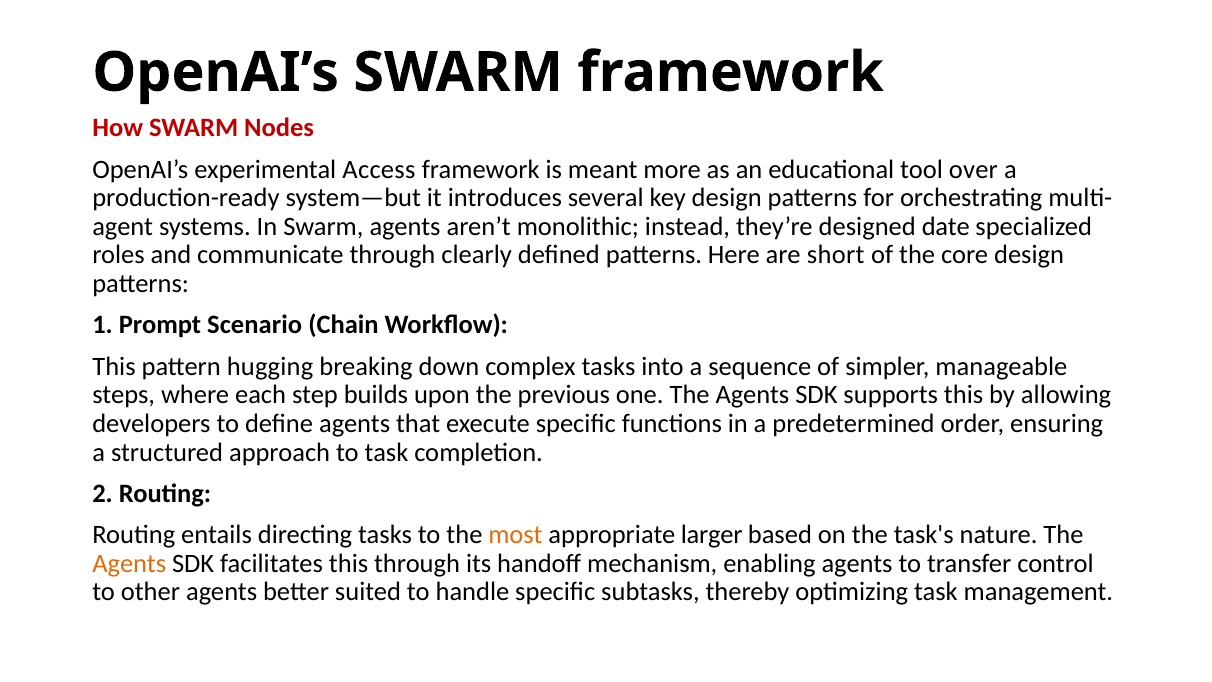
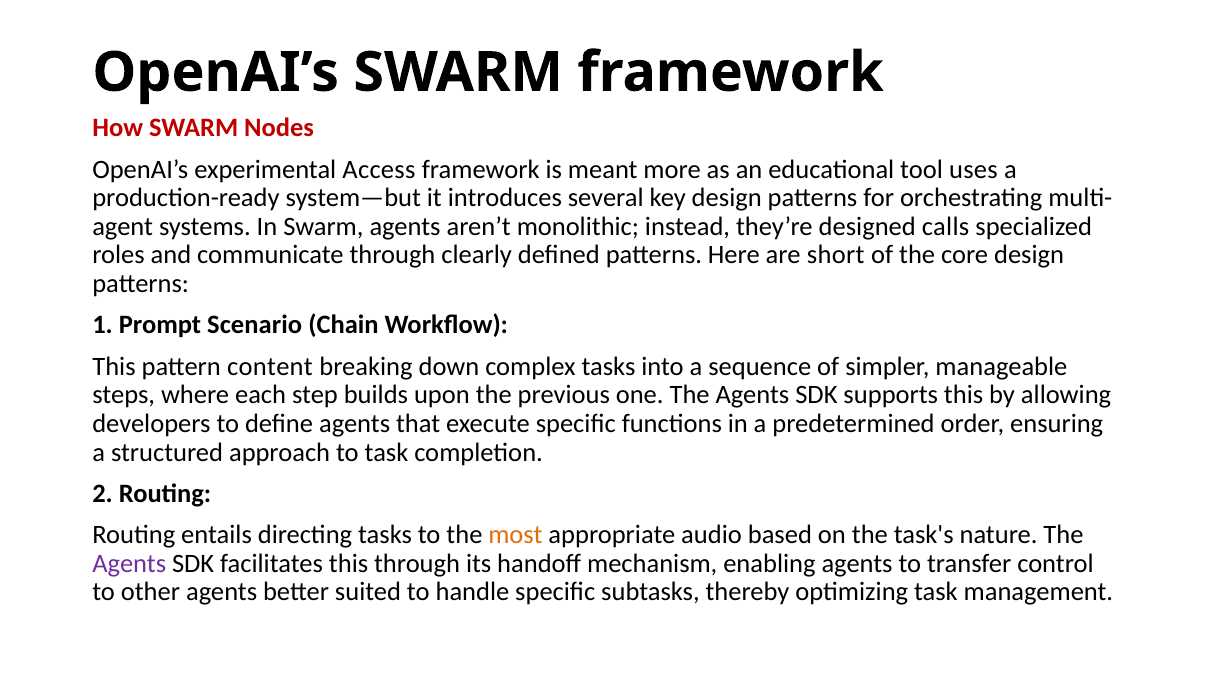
over: over -> uses (973, 169)
date: date -> calls (946, 227)
hugging: hugging -> content (270, 366)
larger: larger -> audio (712, 535)
Agents colour: orange -> purple (129, 563)
